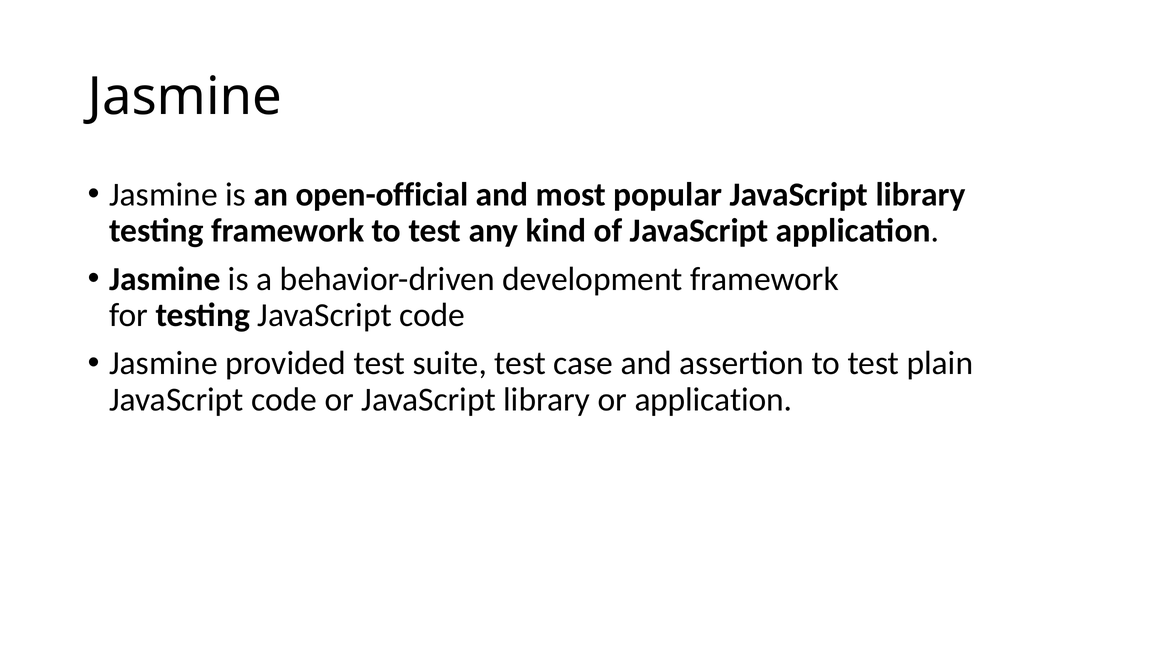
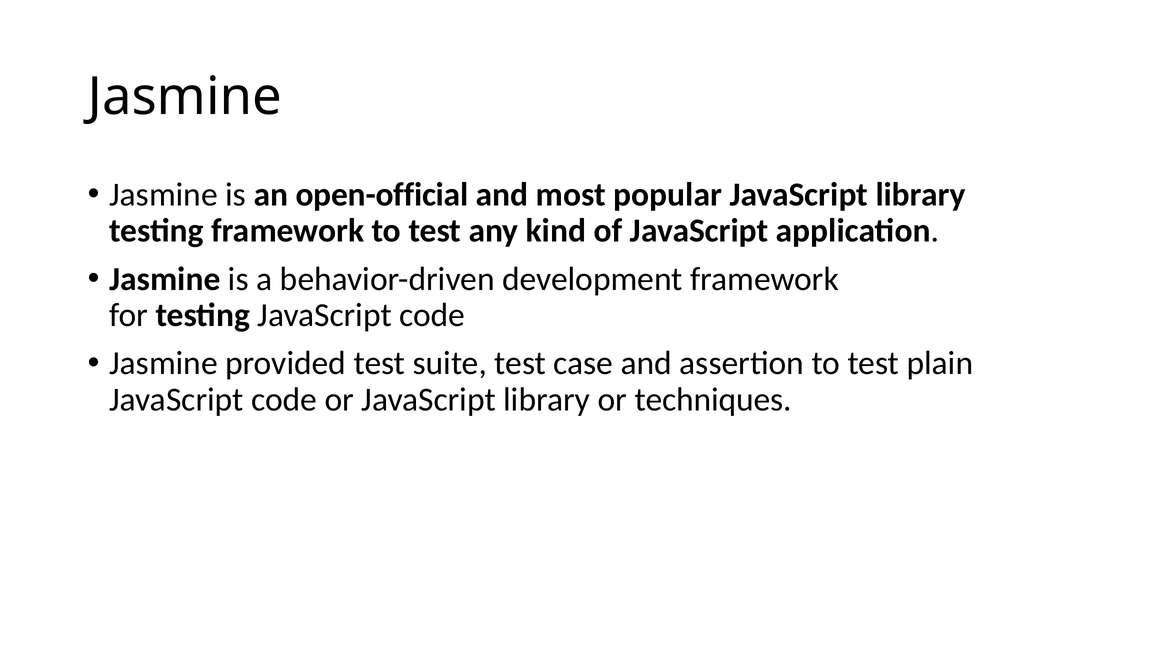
or application: application -> techniques (713, 400)
